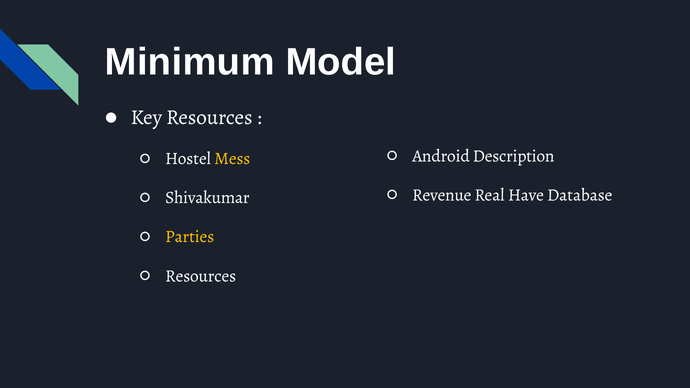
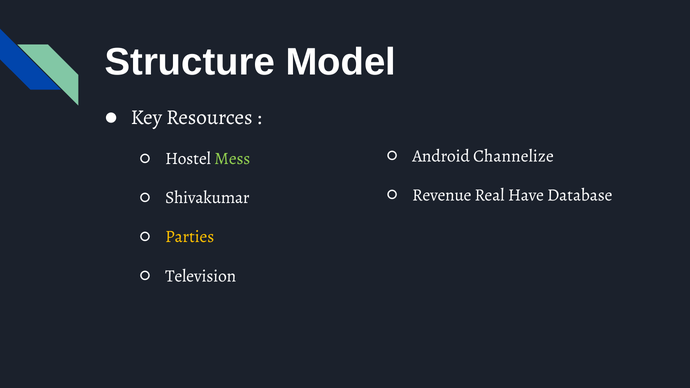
Minimum: Minimum -> Structure (190, 62)
Description: Description -> Channelize (513, 156)
Mess colour: yellow -> light green (232, 159)
Resources: Resources -> Television (201, 276)
